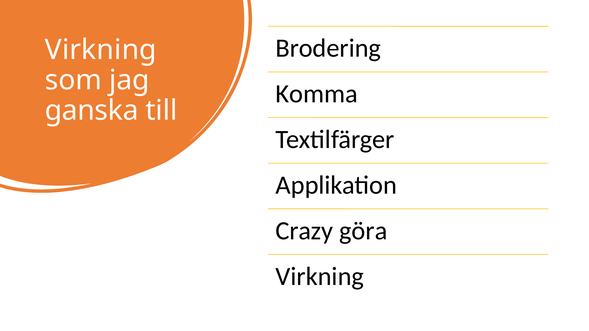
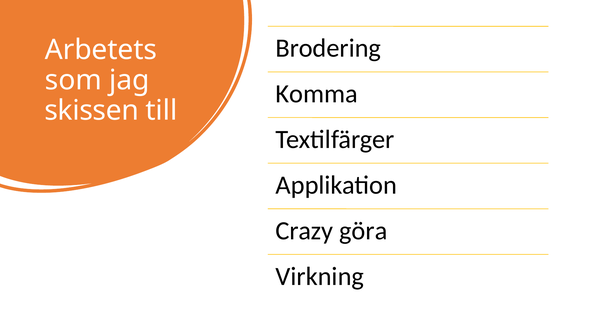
Virkning: Virkning -> Arbetets (101, 50)
ganska: ganska -> skissen (92, 111)
